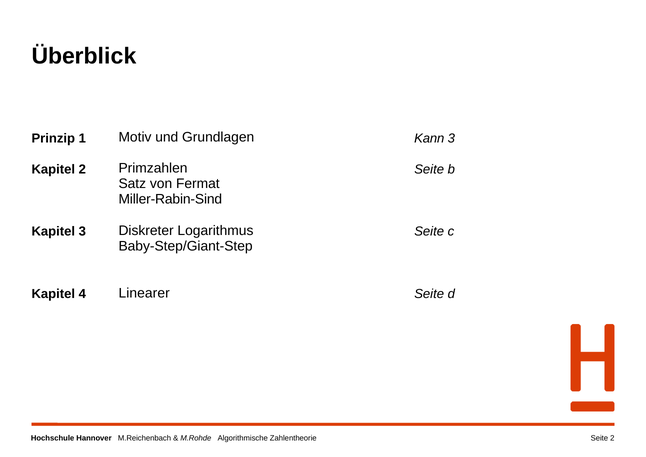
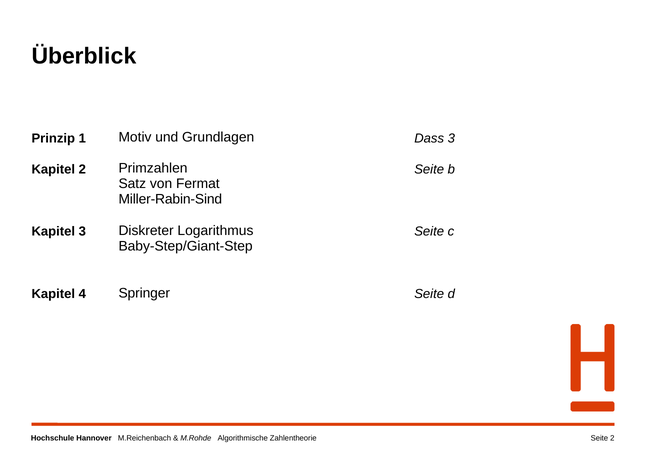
Kann: Kann -> Dass (429, 138)
Linearer: Linearer -> Springer (144, 293)
